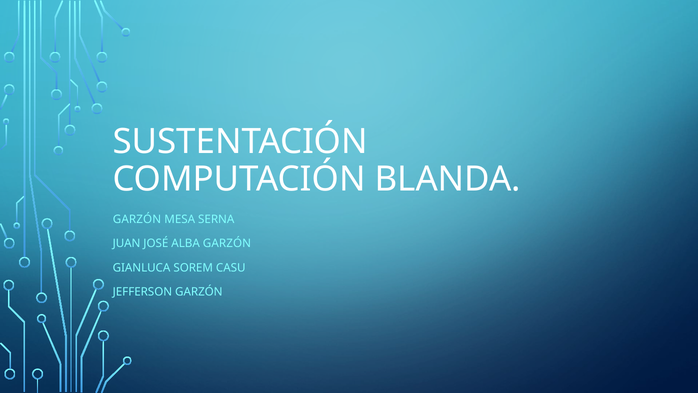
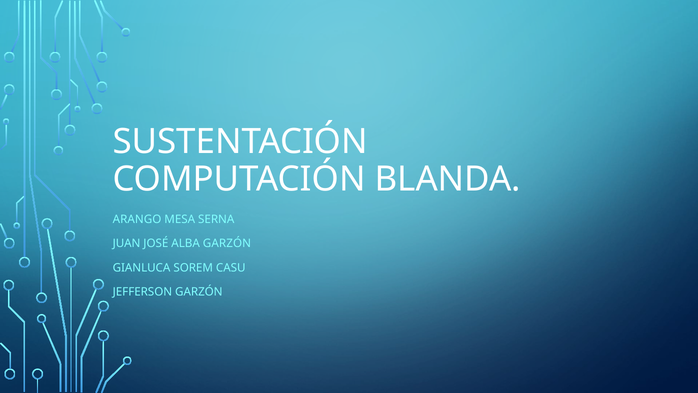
GARZÓN: GARZÓN -> ARANGO (137, 219)
